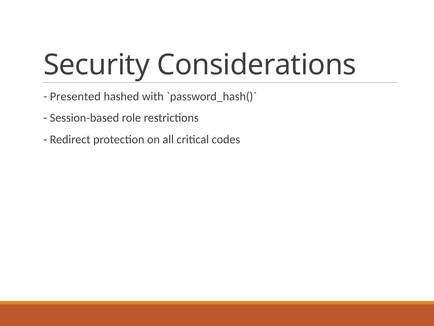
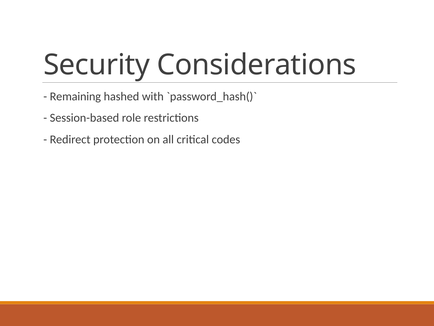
Presented: Presented -> Remaining (75, 96)
